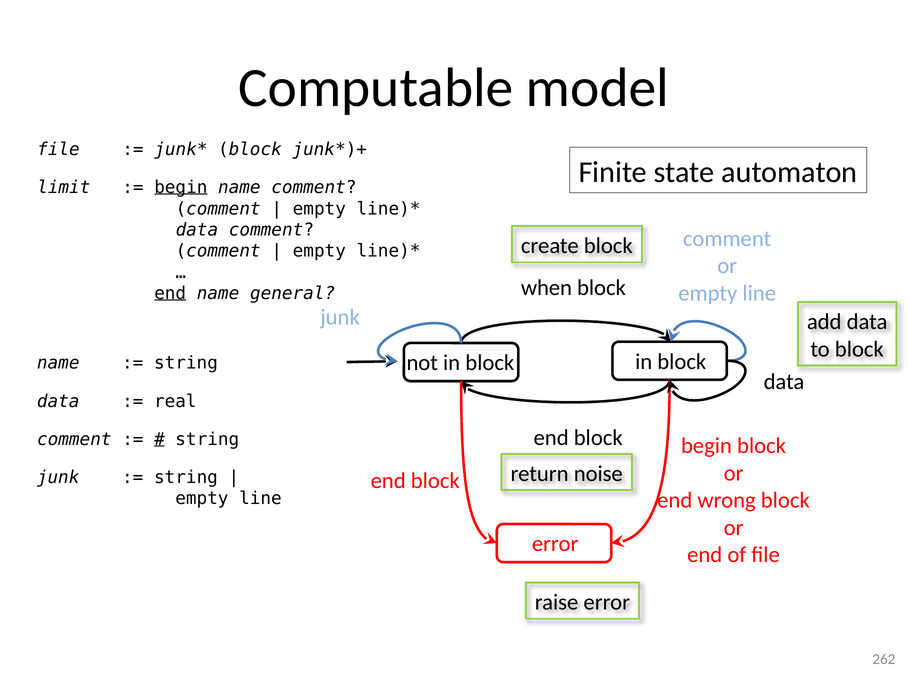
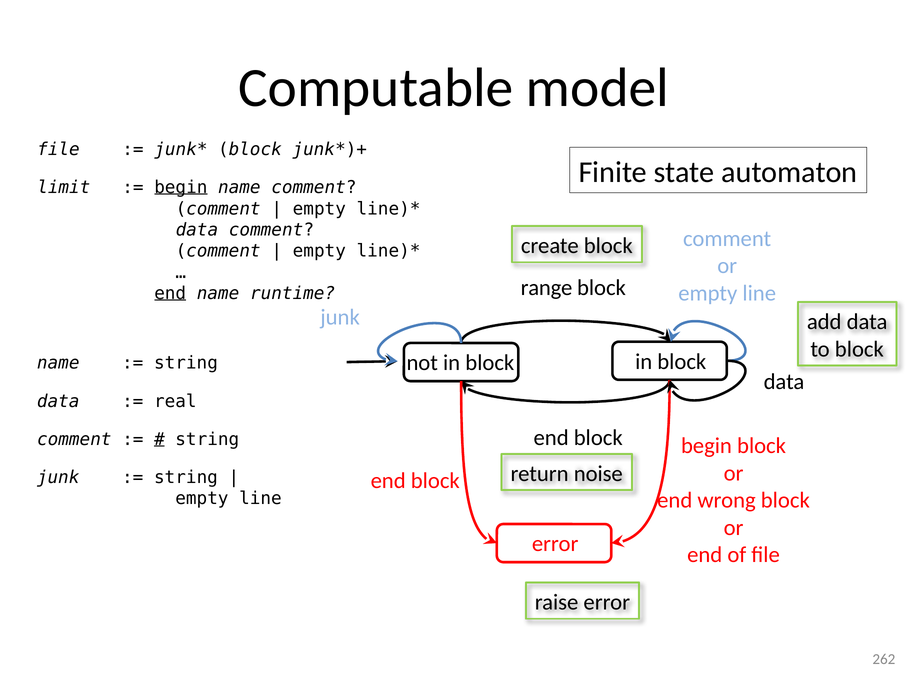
when: when -> range (546, 288)
general: general -> runtime (293, 293)
